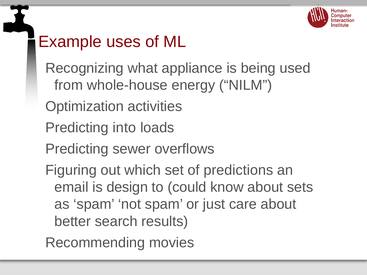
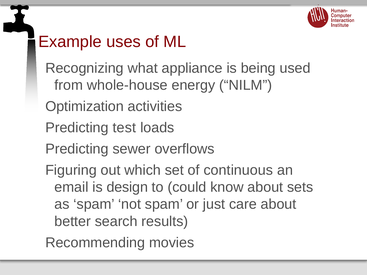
into: into -> test (124, 128)
predictions: predictions -> continuous (238, 170)
